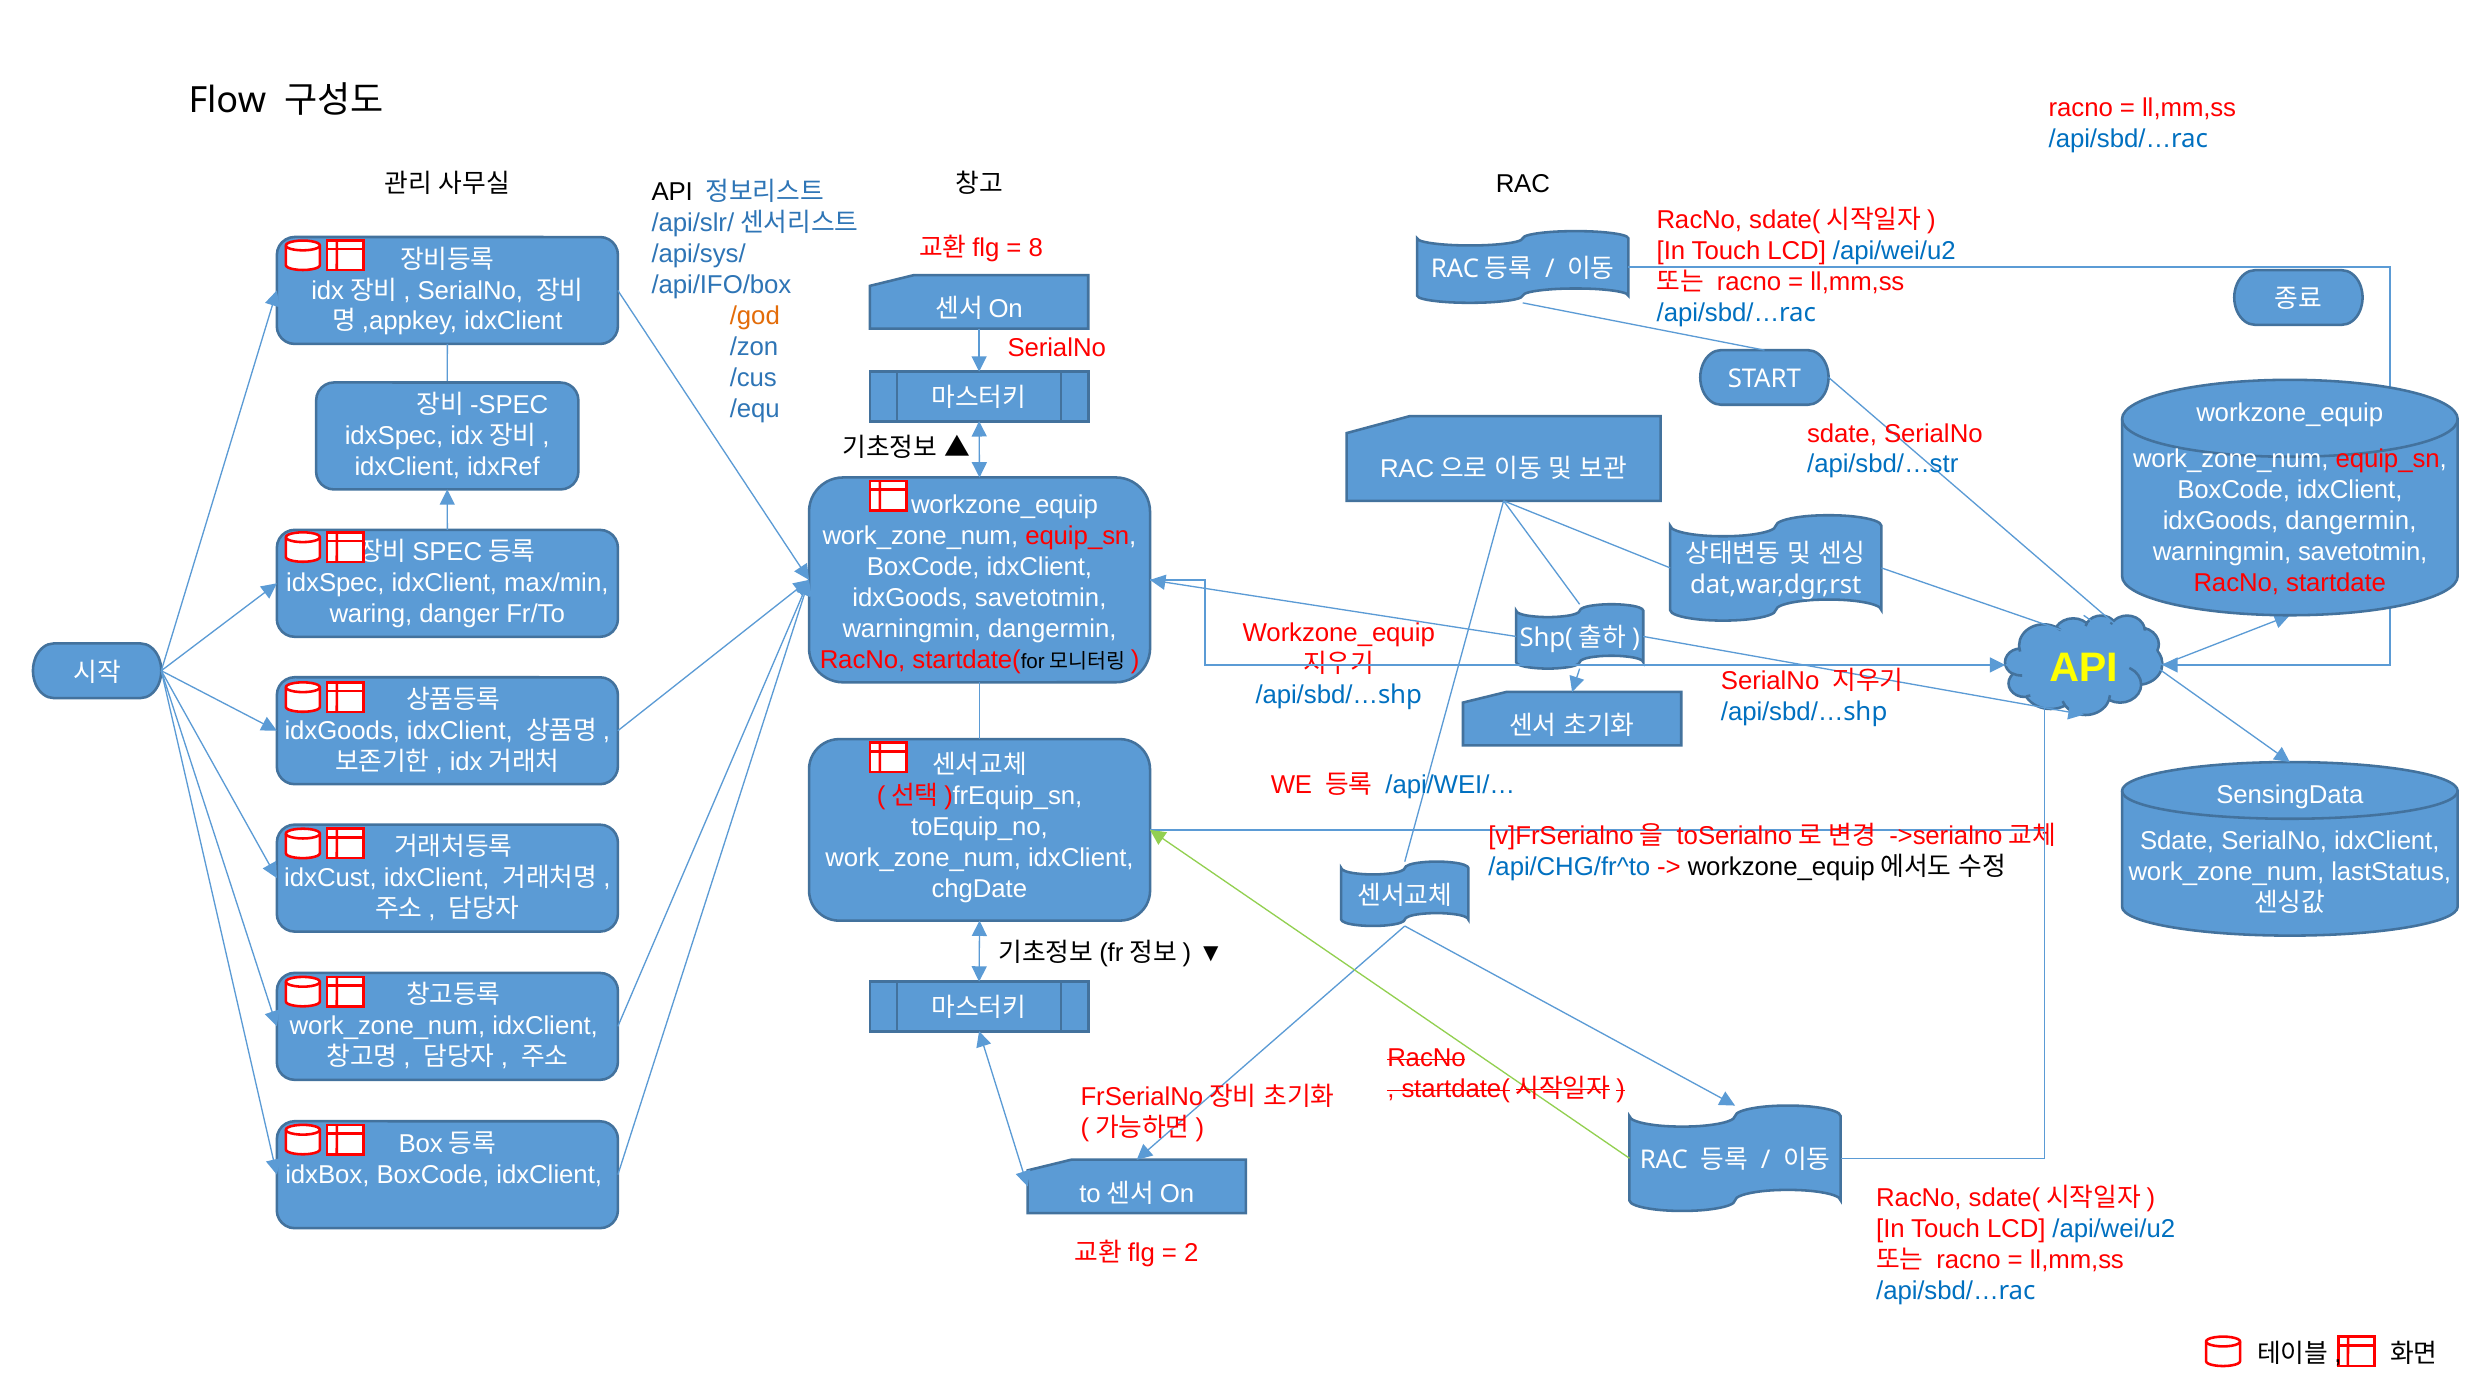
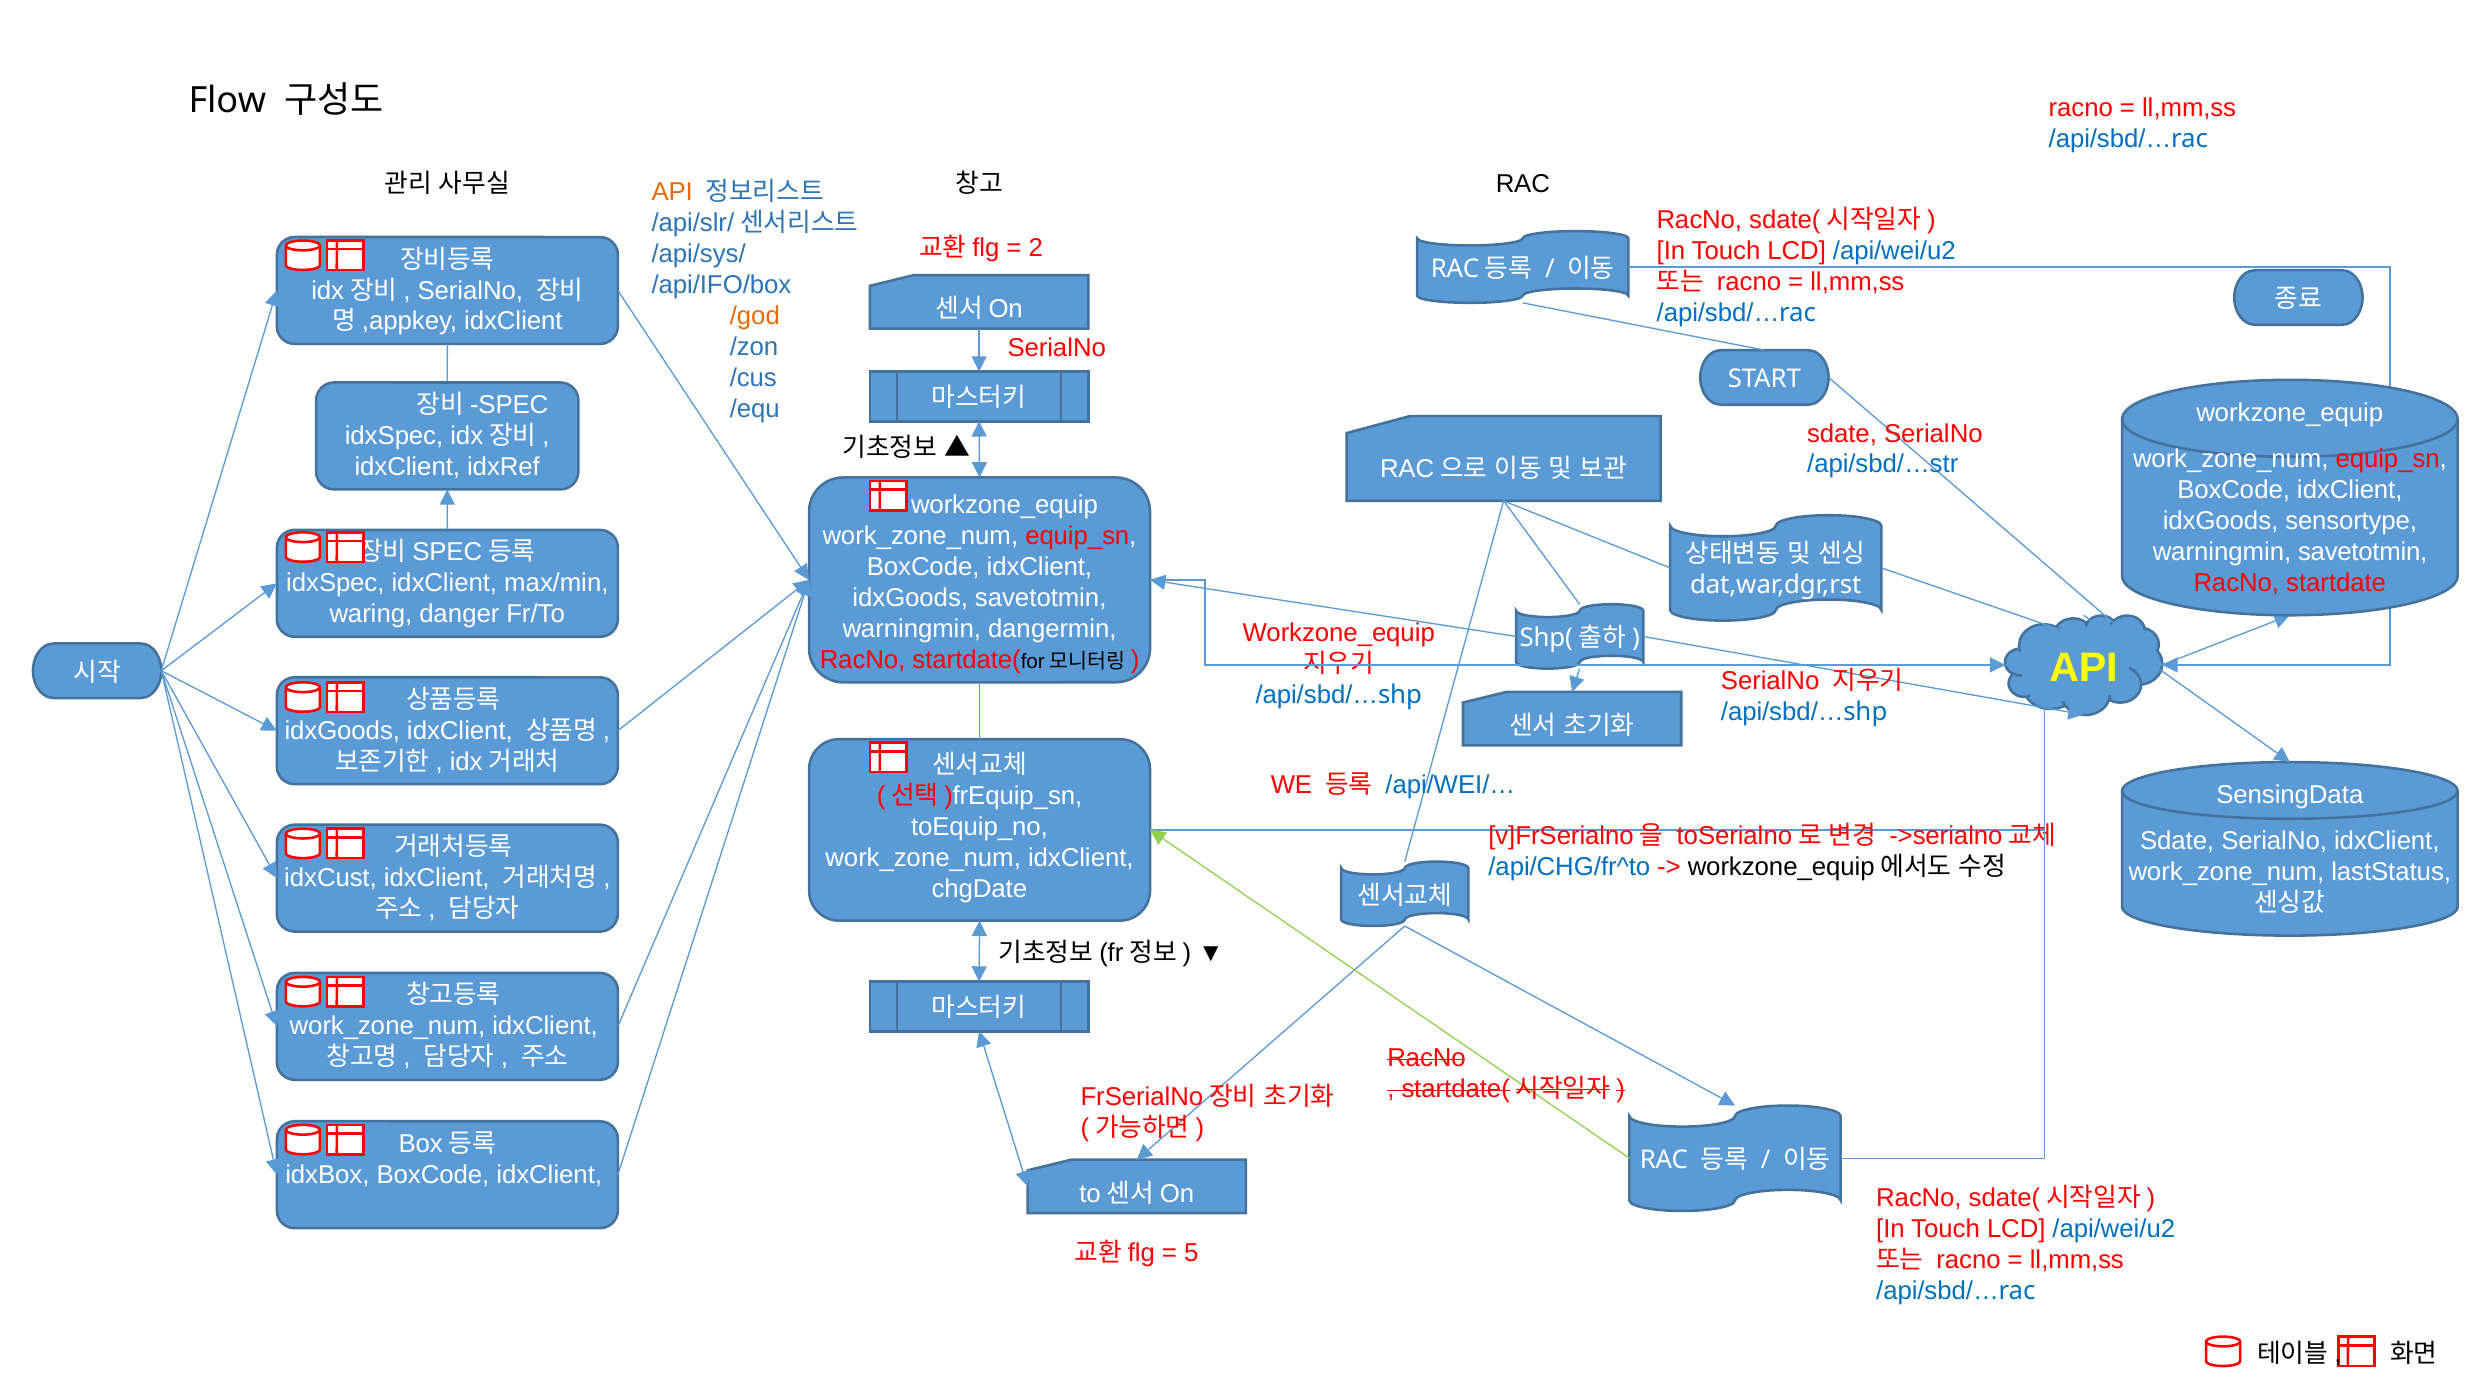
API colour: black -> orange (672, 192)
8: 8 -> 2 (1036, 248)
idxGoods dangermin: dangermin -> sensortype (2351, 521)
2: 2 -> 5 (1191, 1253)
